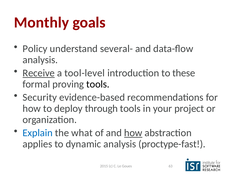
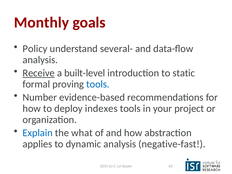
tool-level: tool-level -> built-level (85, 73)
these: these -> static (184, 73)
tools colour: black -> blue (98, 84)
Security: Security -> Number (40, 97)
through: through -> indexes (101, 109)
how underline: present -> none (133, 133)
proctype-fast: proctype-fast -> negative-fast (172, 144)
